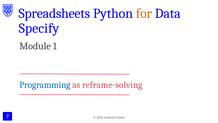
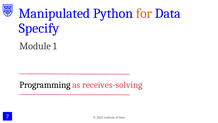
Spreadsheets: Spreadsheets -> Manipulated (54, 13)
Programming colour: blue -> black (45, 85)
reframe-solving: reframe-solving -> receives-solving (112, 85)
